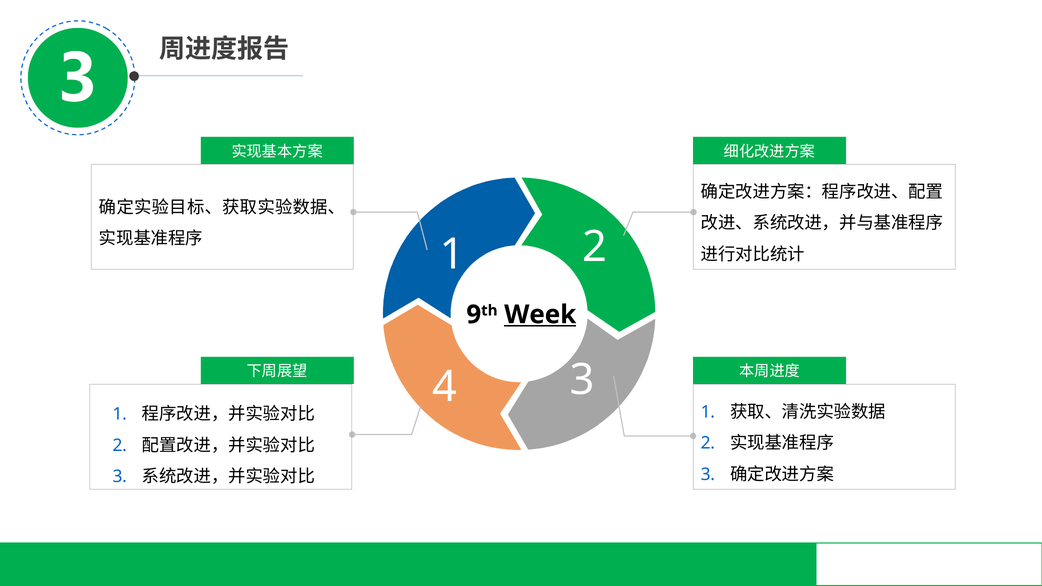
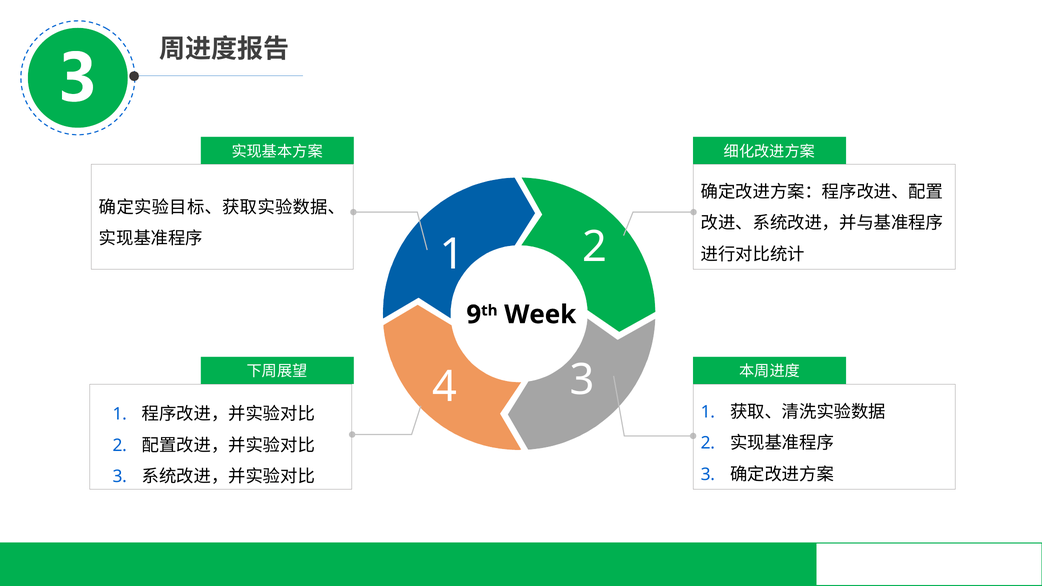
Week underline: present -> none (540, 315)
